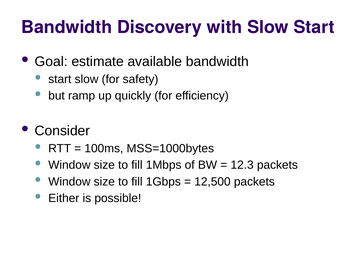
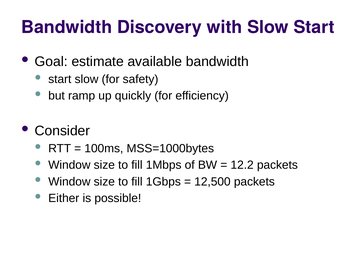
12.3: 12.3 -> 12.2 (242, 165)
